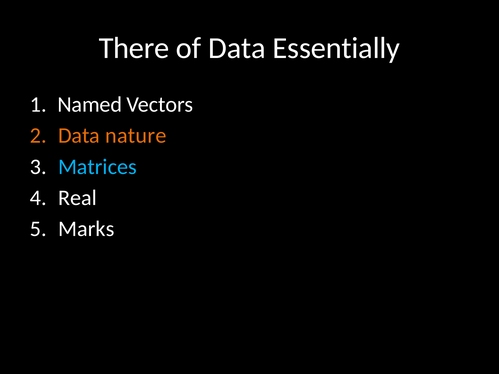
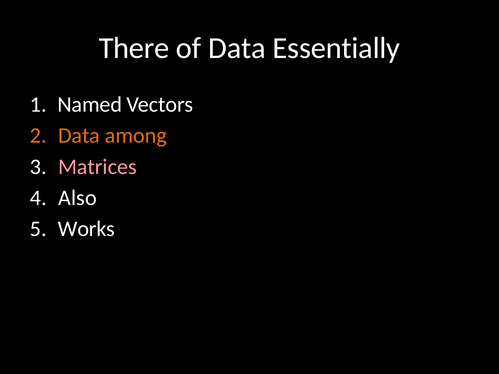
nature: nature -> among (136, 136)
Matrices colour: light blue -> pink (97, 167)
Real: Real -> Also (77, 198)
Marks: Marks -> Works (86, 229)
